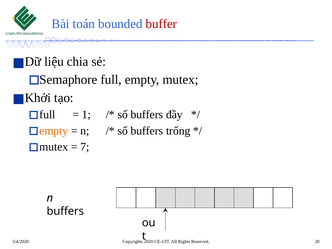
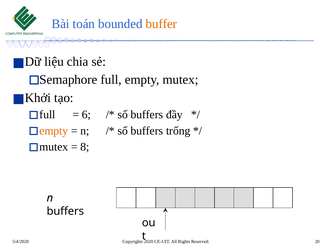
buffer colour: red -> orange (161, 24)
1: 1 -> 6 (86, 115)
7: 7 -> 8 (85, 147)
